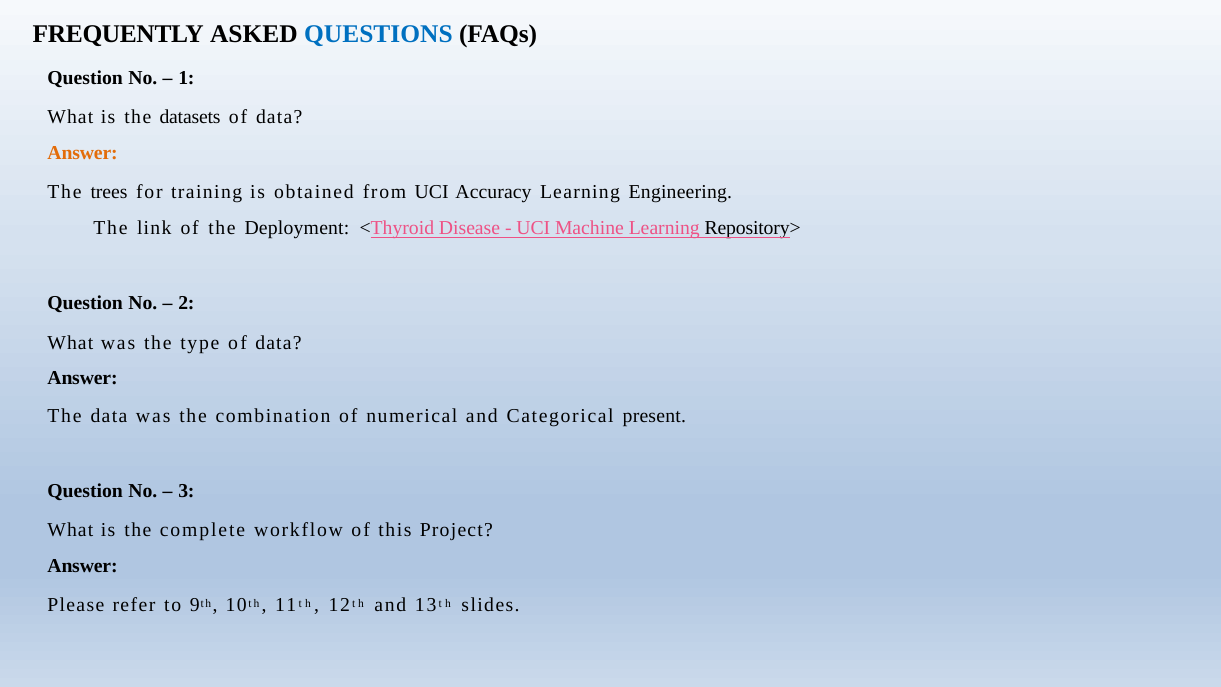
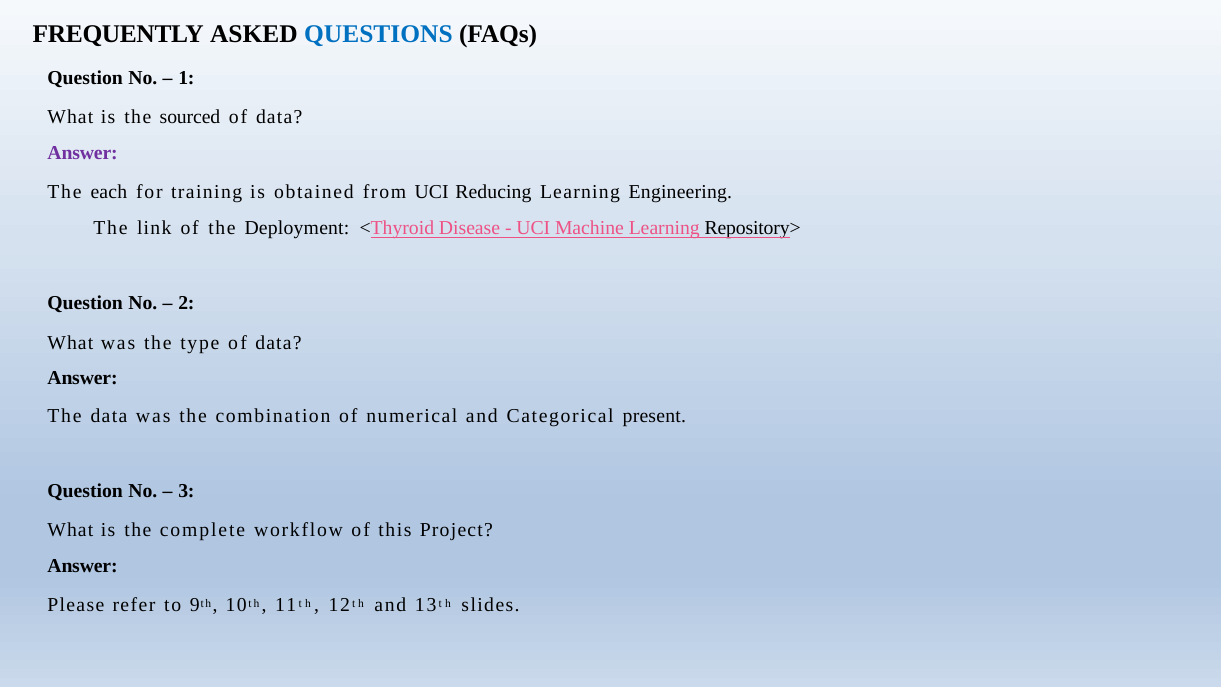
datasets: datasets -> sourced (190, 117)
Answer colour: orange -> purple (83, 153)
trees: trees -> each (109, 192)
Accuracy: Accuracy -> Reducing (493, 192)
